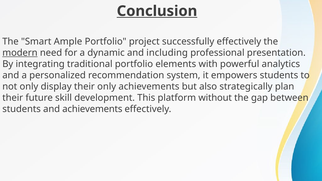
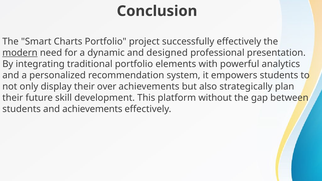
Conclusion underline: present -> none (157, 11)
Ample: Ample -> Charts (68, 41)
including: including -> designed (167, 53)
their only: only -> over (107, 87)
